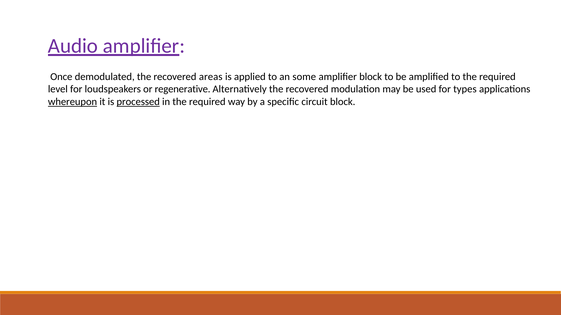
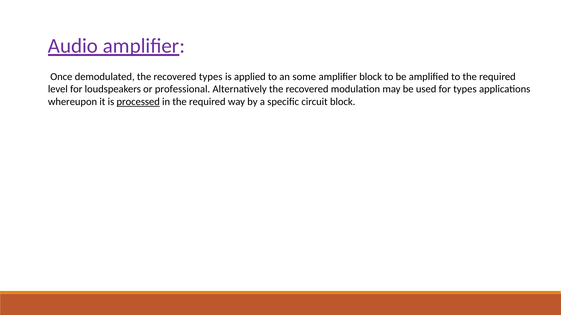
recovered areas: areas -> types (211, 77)
regenerative: regenerative -> professional (183, 89)
whereupon underline: present -> none (72, 102)
